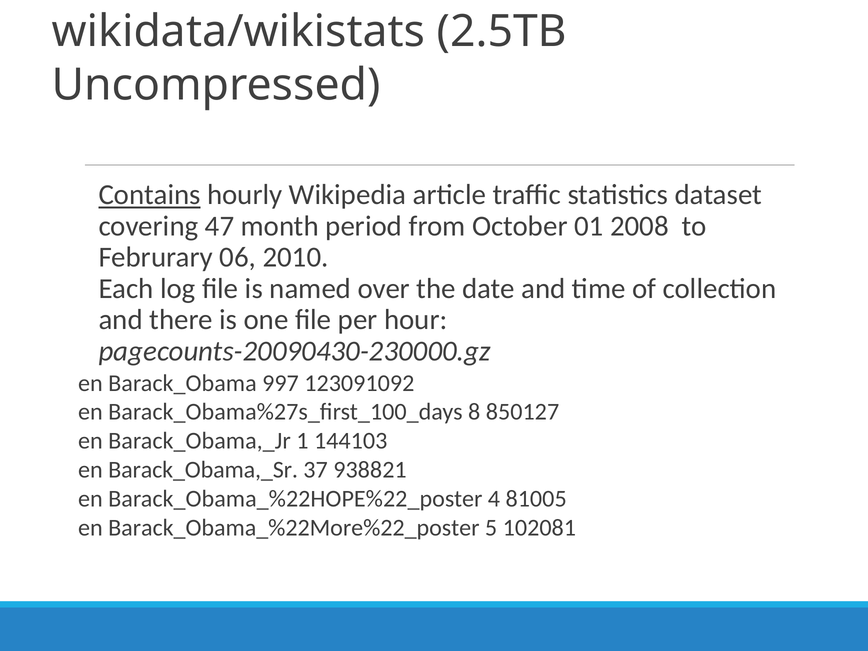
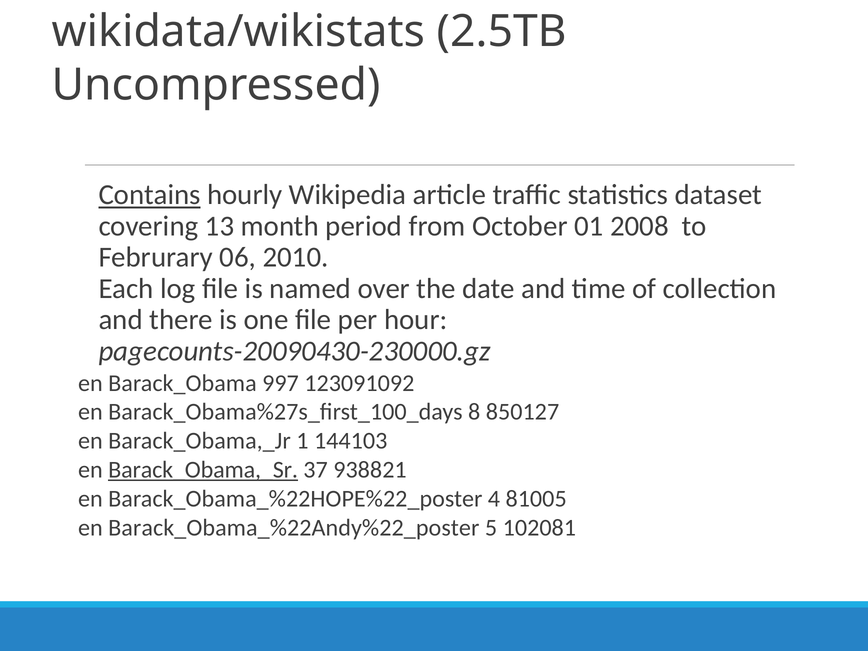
47: 47 -> 13 (220, 226)
Barack_Obama,_Sr underline: none -> present (203, 470)
Barack_Obama_%22More%22_poster: Barack_Obama_%22More%22_poster -> Barack_Obama_%22Andy%22_poster (294, 528)
